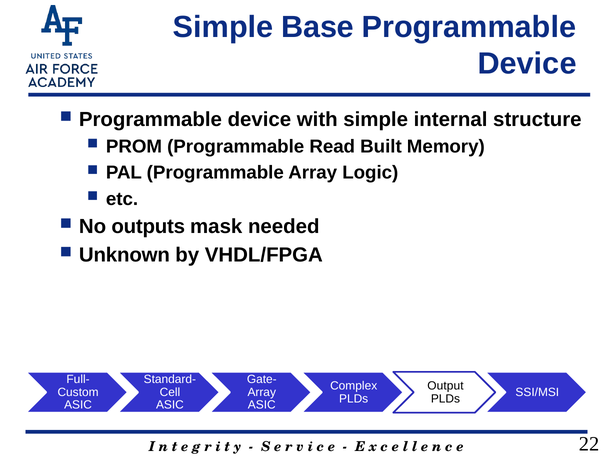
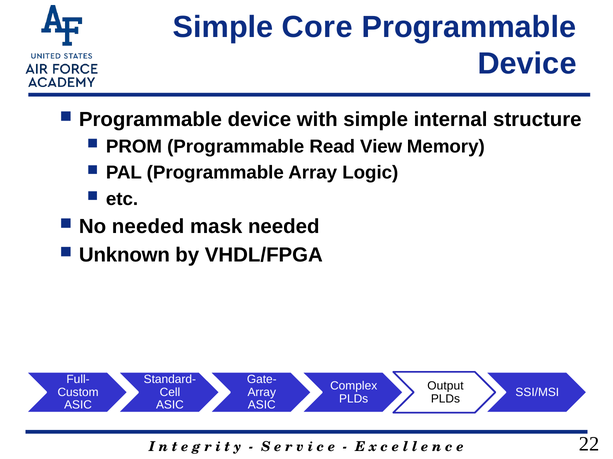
Base: Base -> Core (317, 27)
Built: Built -> View (381, 147)
No outputs: outputs -> needed (148, 227)
